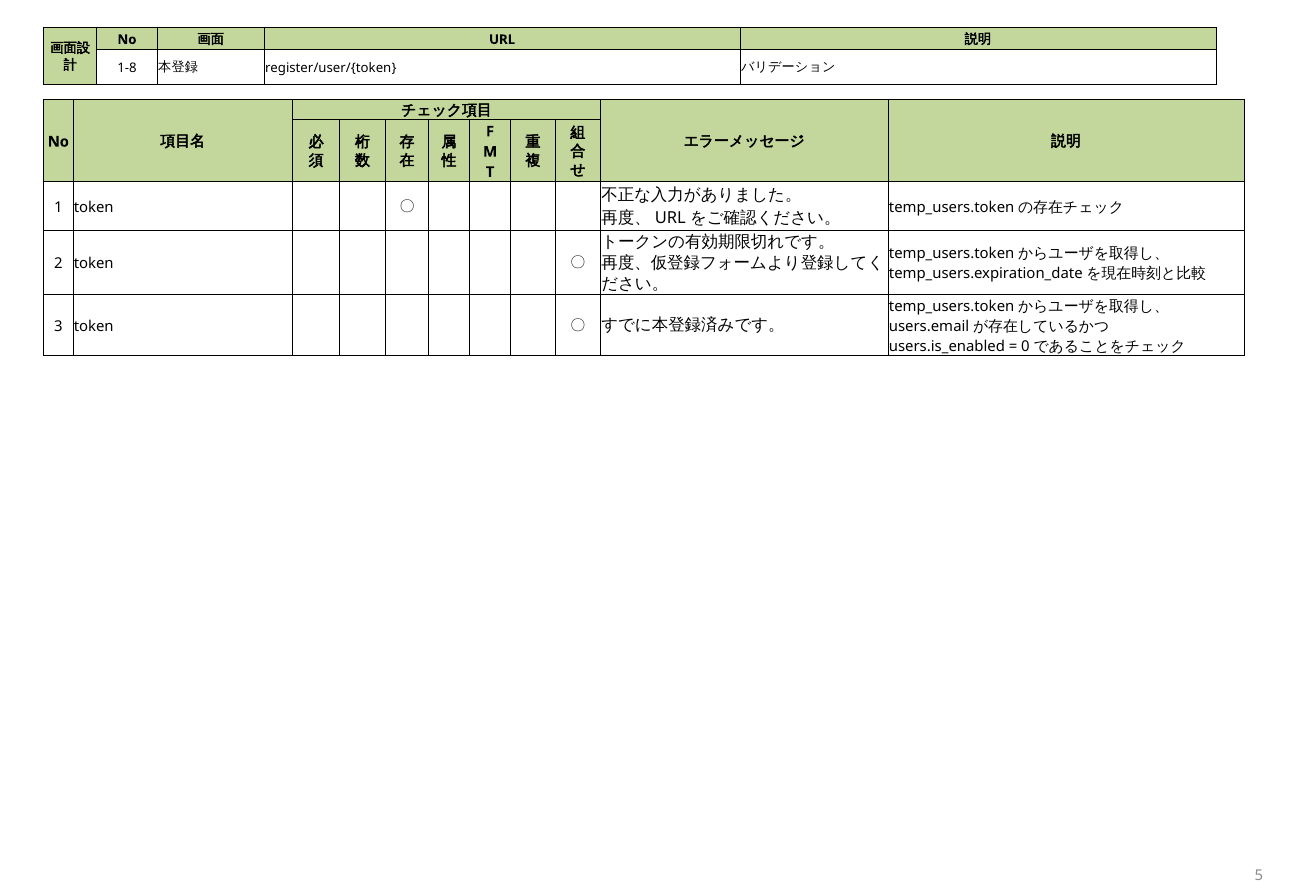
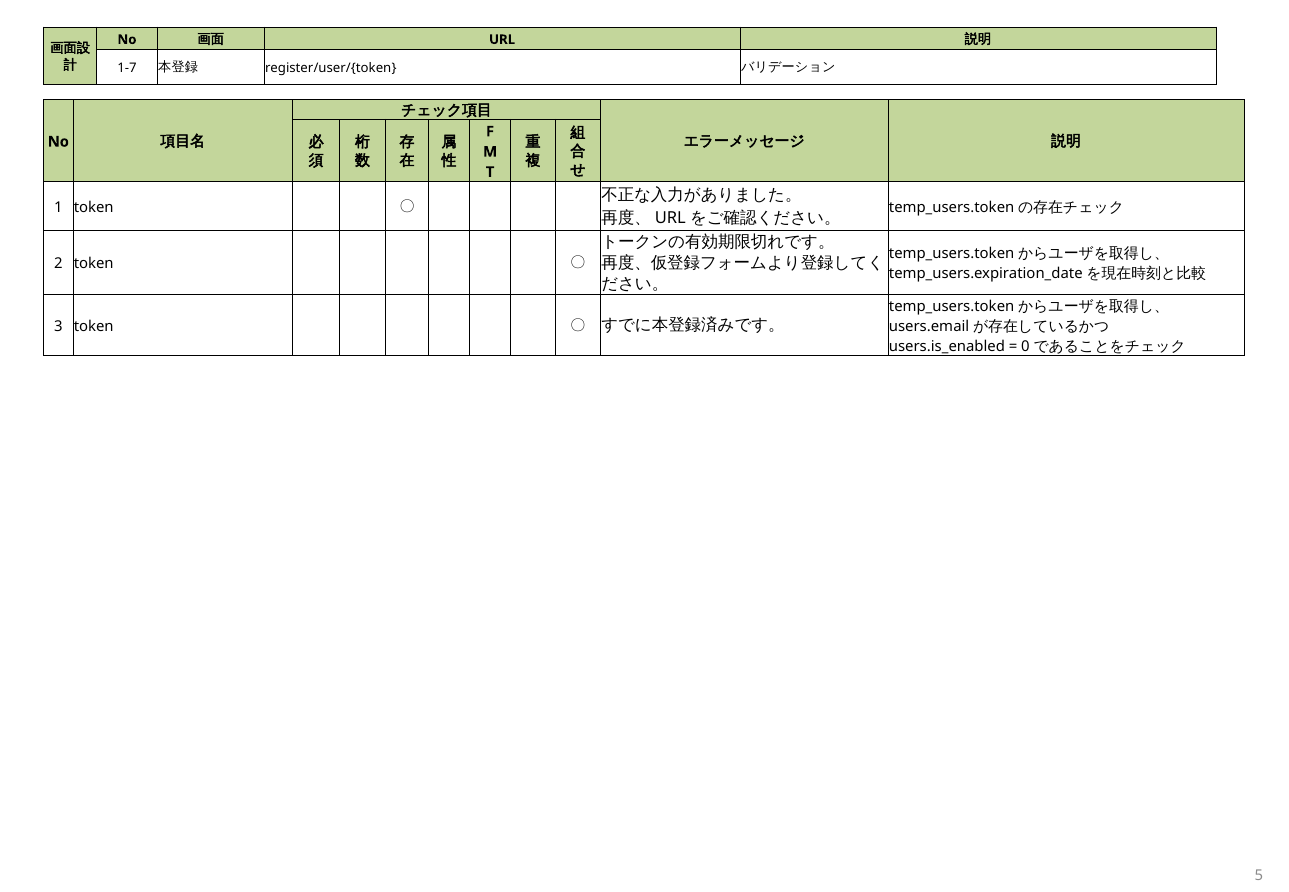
1-8: 1-8 -> 1-7 (127, 68)
